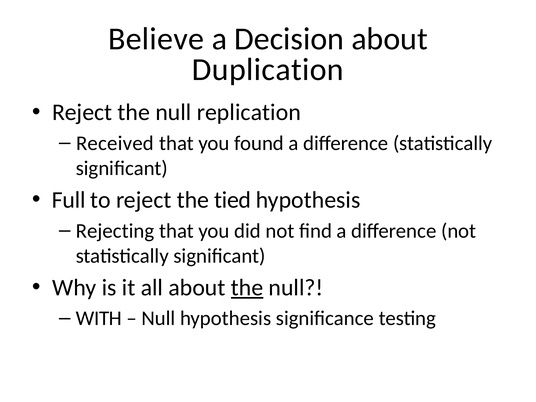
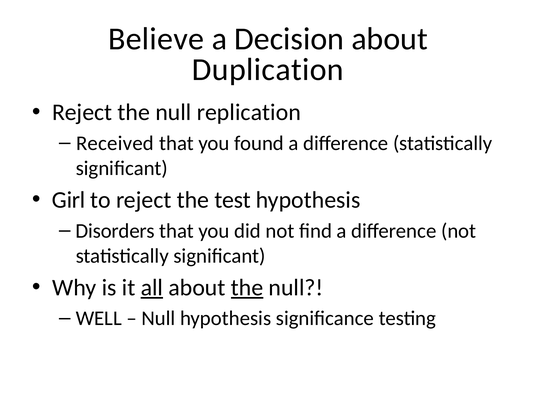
Full: Full -> Girl (69, 200)
tied: tied -> test (233, 200)
Rejecting: Rejecting -> Disorders (115, 231)
all underline: none -> present (152, 288)
WITH: WITH -> WELL (99, 318)
